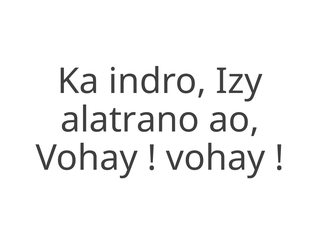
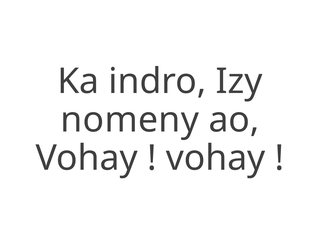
alatrano: alatrano -> nomeny (130, 120)
